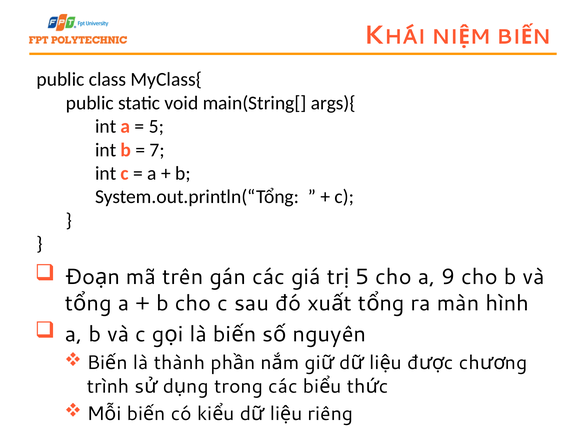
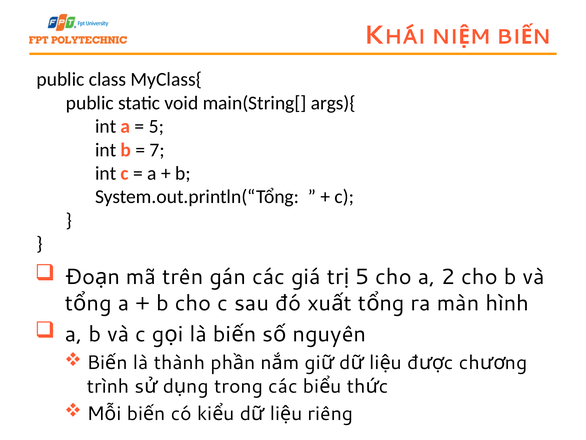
9: 9 -> 2 (448, 276)
